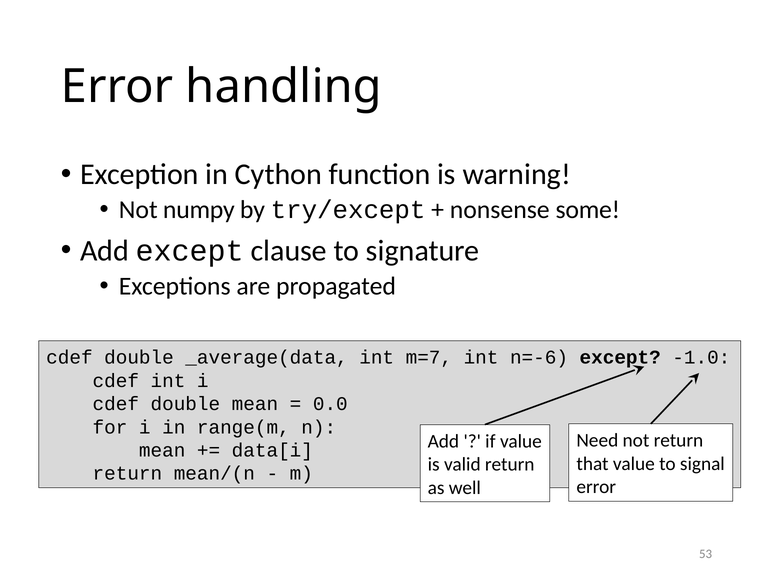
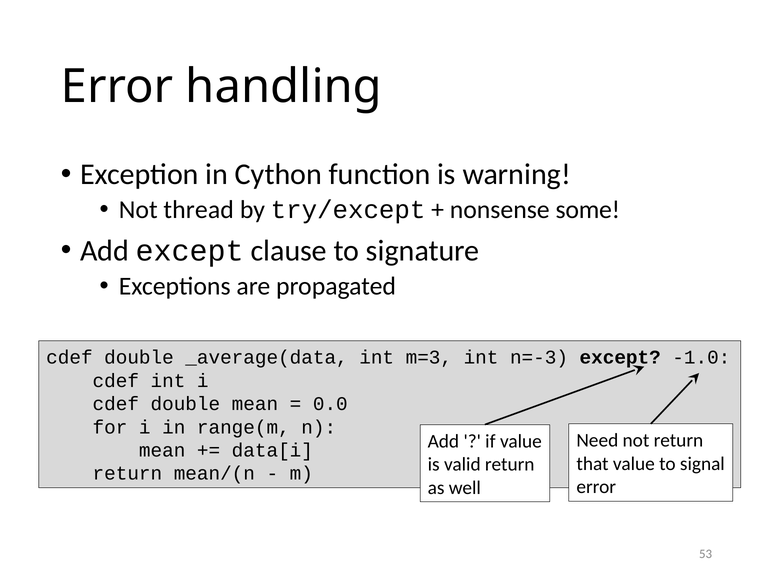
numpy: numpy -> thread (199, 210)
m=7: m=7 -> m=3 (429, 357)
n=-6: n=-6 -> n=-3 (539, 357)
